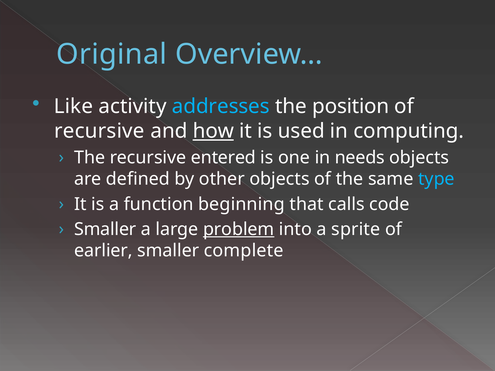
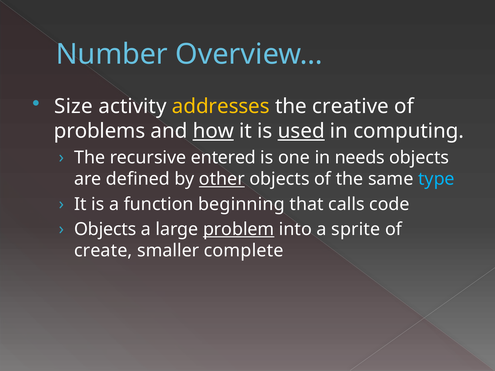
Original: Original -> Number (112, 54)
Like: Like -> Size (73, 106)
addresses colour: light blue -> yellow (221, 106)
position: position -> creative (351, 106)
recursive: recursive -> problems (100, 131)
used underline: none -> present (301, 131)
other underline: none -> present (222, 179)
Smaller: Smaller -> Objects (105, 229)
earlier: earlier -> create (103, 251)
